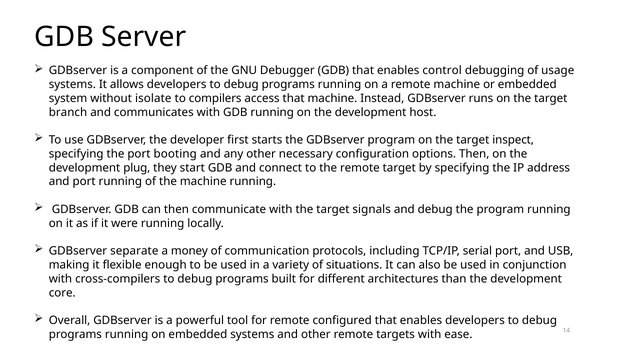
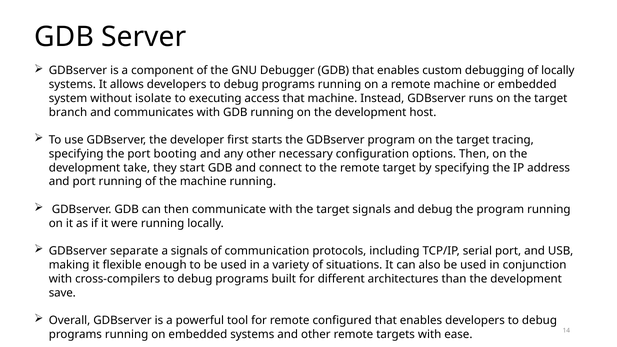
control: control -> custom (442, 71)
of usage: usage -> locally (558, 71)
compilers: compilers -> executing (215, 98)
inspect: inspect -> tracing (513, 140)
plug: plug -> take (137, 168)
a money: money -> signals (189, 251)
core: core -> save (62, 293)
